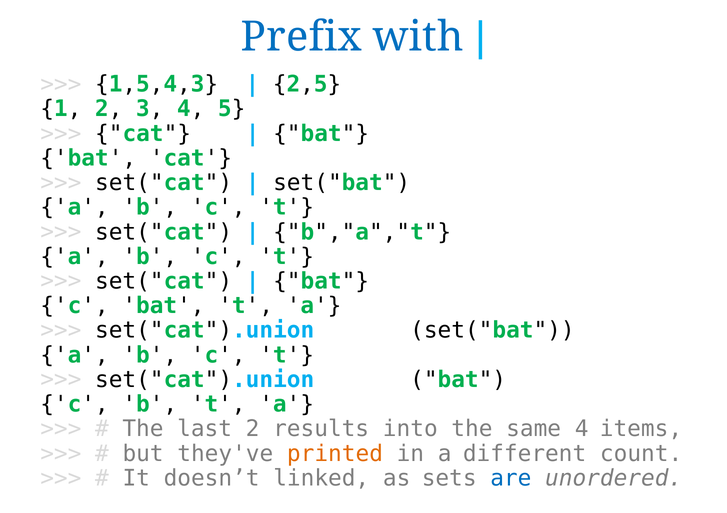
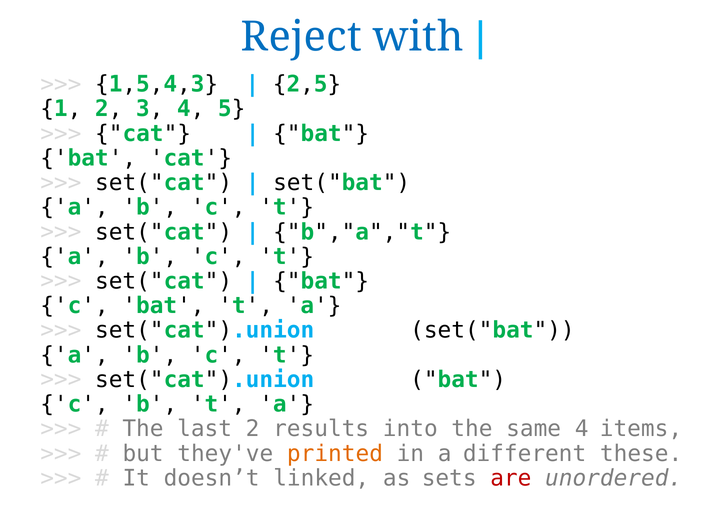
Prefix: Prefix -> Reject (301, 37)
count: count -> these (641, 453)
are colour: blue -> red (511, 478)
